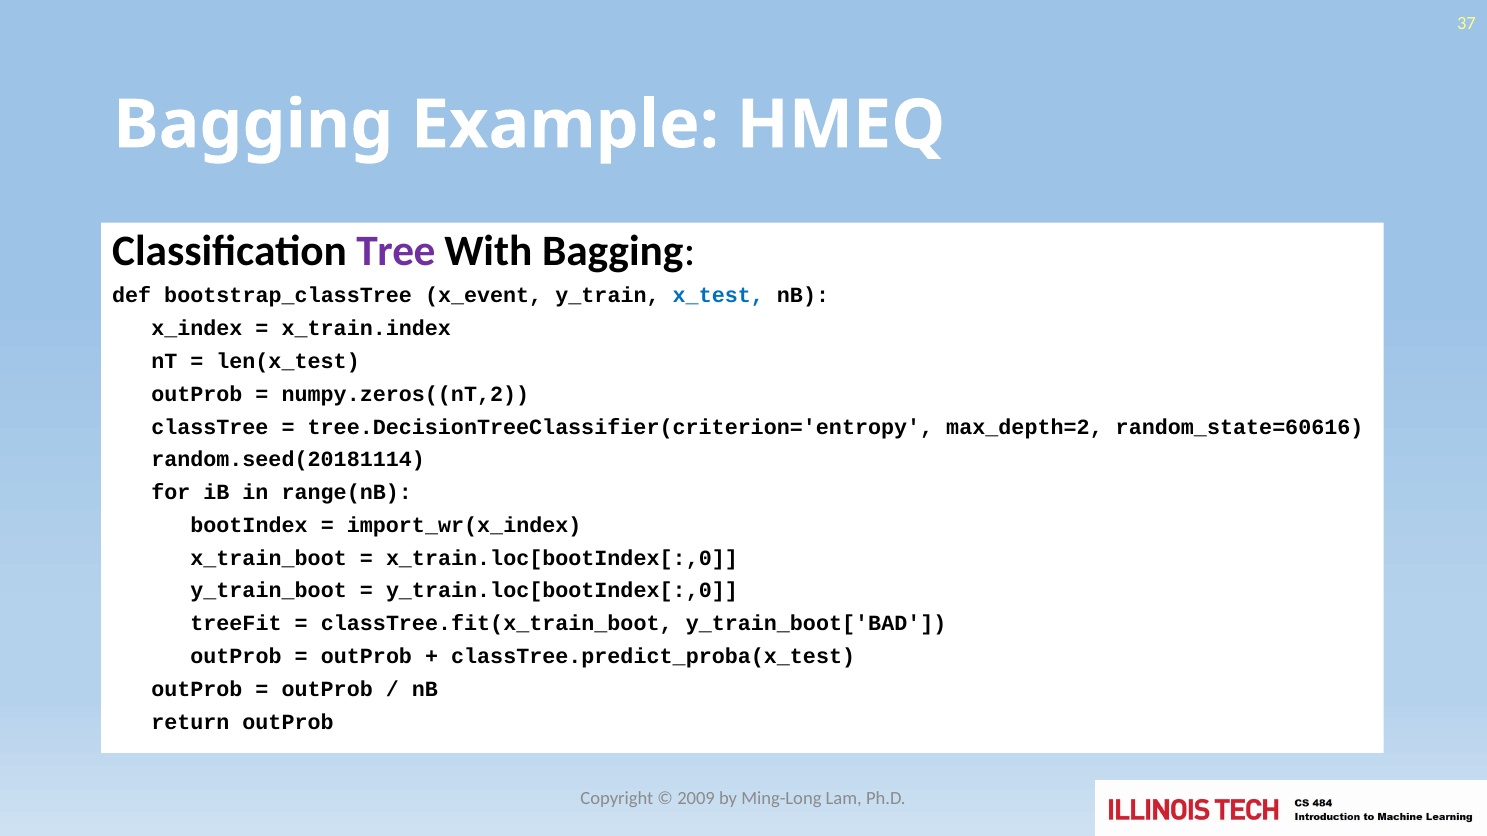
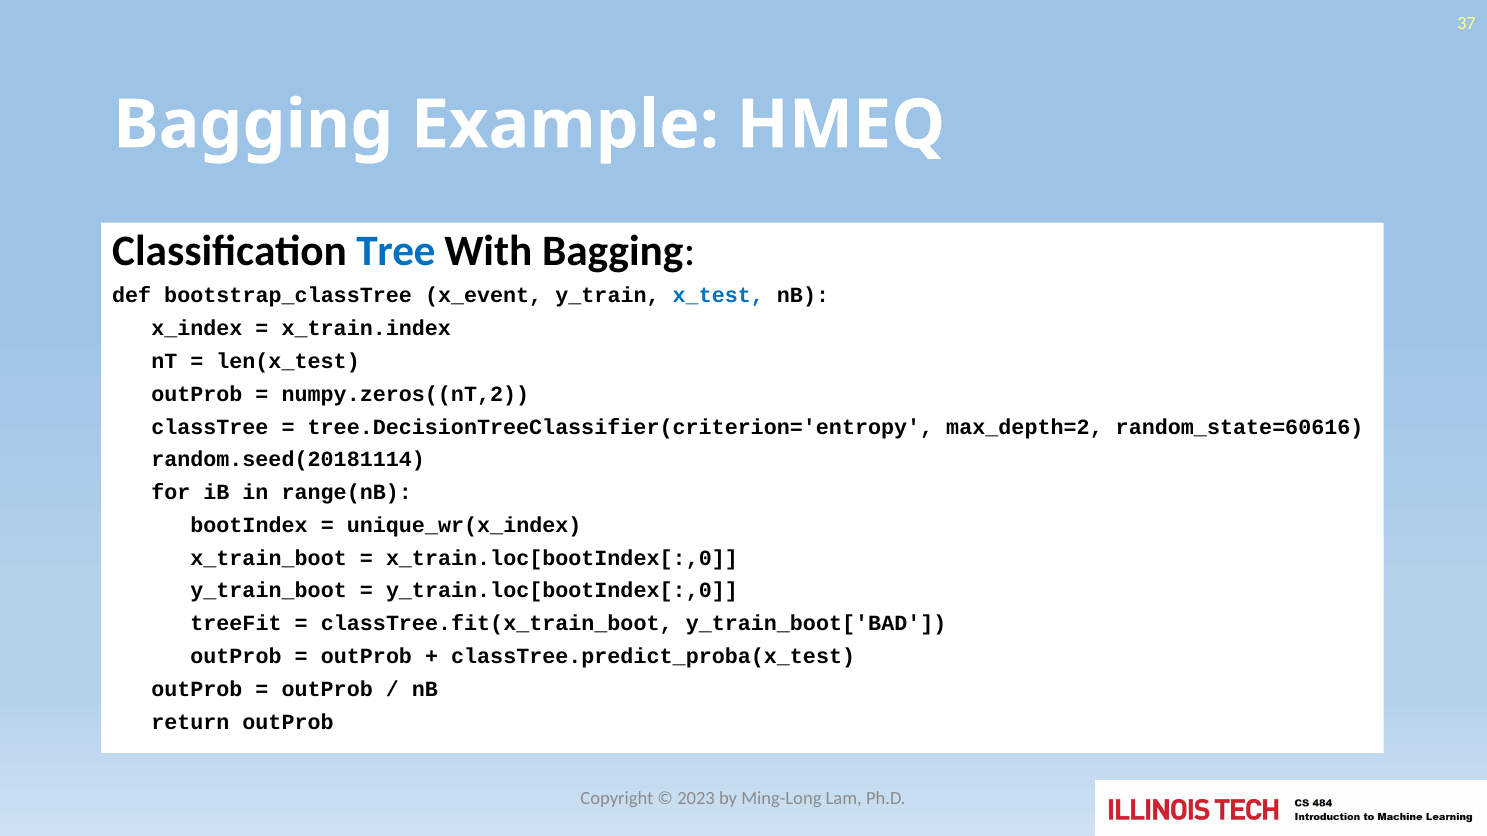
Tree colour: purple -> blue (396, 251)
import_wr(x_index: import_wr(x_index -> unique_wr(x_index (464, 526)
2009: 2009 -> 2023 (696, 799)
